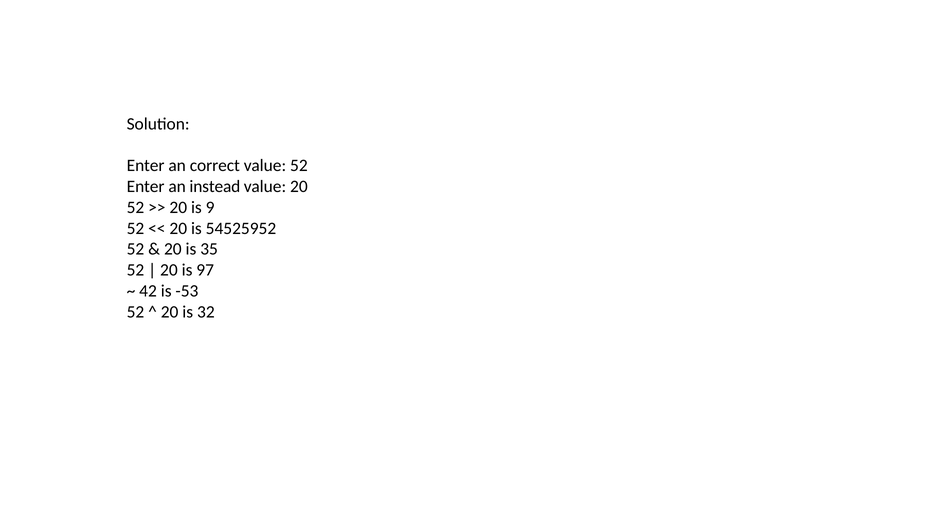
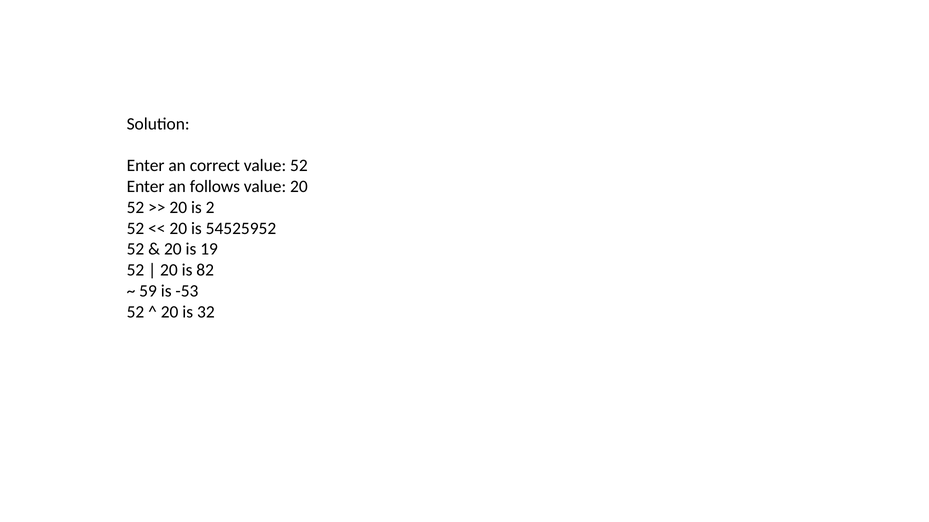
instead: instead -> follows (215, 187)
9: 9 -> 2 (210, 208)
35: 35 -> 19 (209, 250)
97: 97 -> 82 (205, 270)
42: 42 -> 59 (148, 291)
